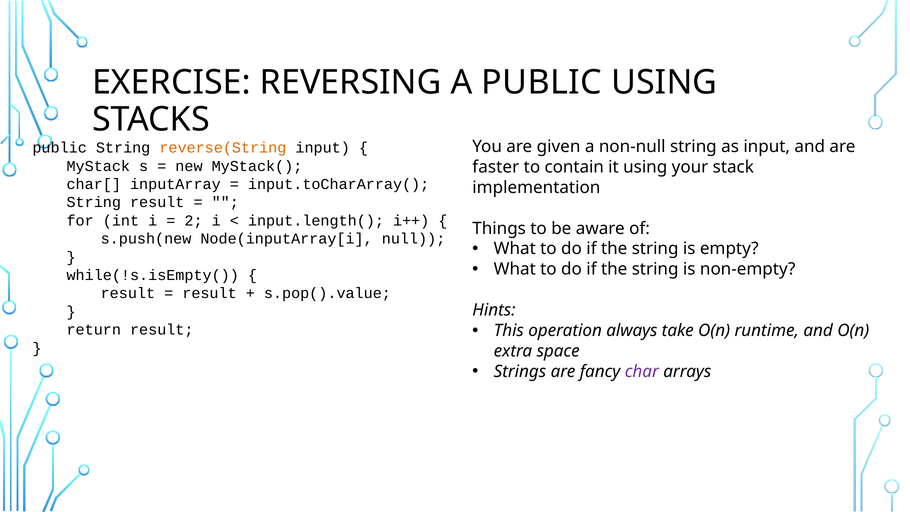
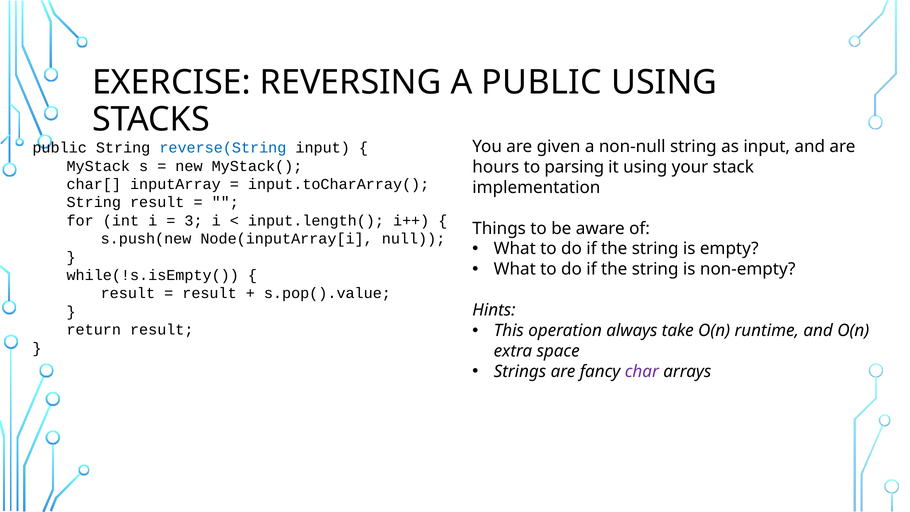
reverse(String colour: orange -> blue (223, 148)
faster: faster -> hours (496, 167)
contain: contain -> parsing (574, 167)
2: 2 -> 3 (194, 221)
